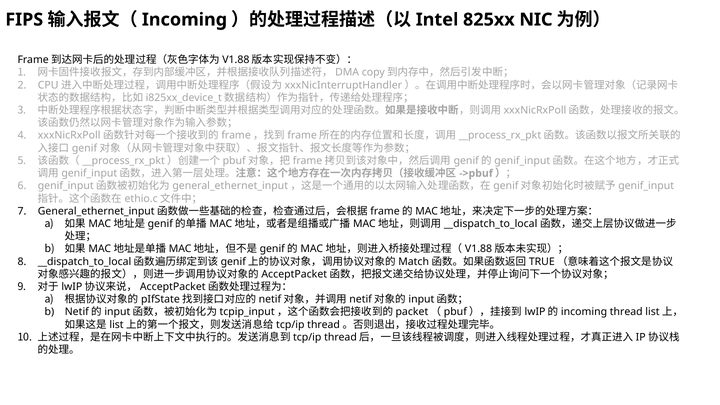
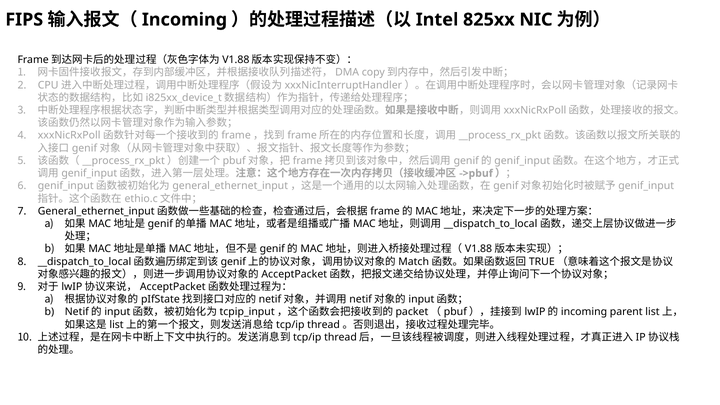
thread: thread -> parent (626, 312)
